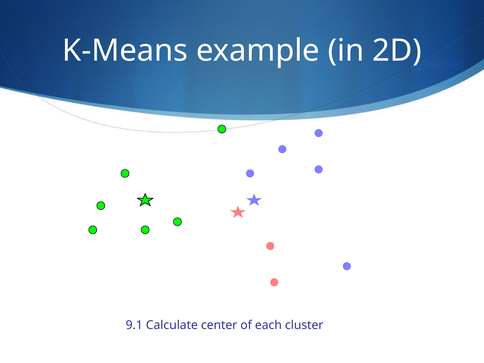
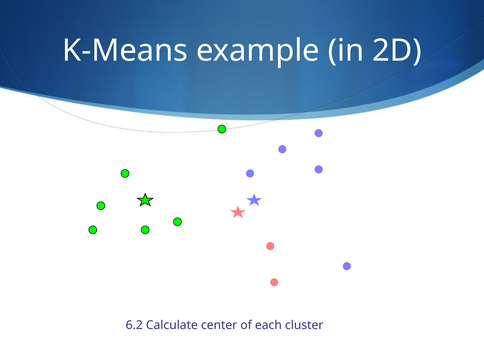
9.1: 9.1 -> 6.2 (134, 325)
